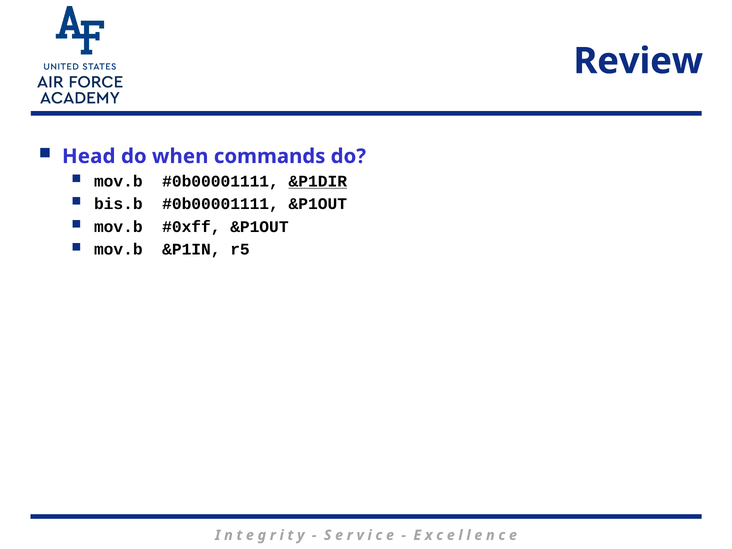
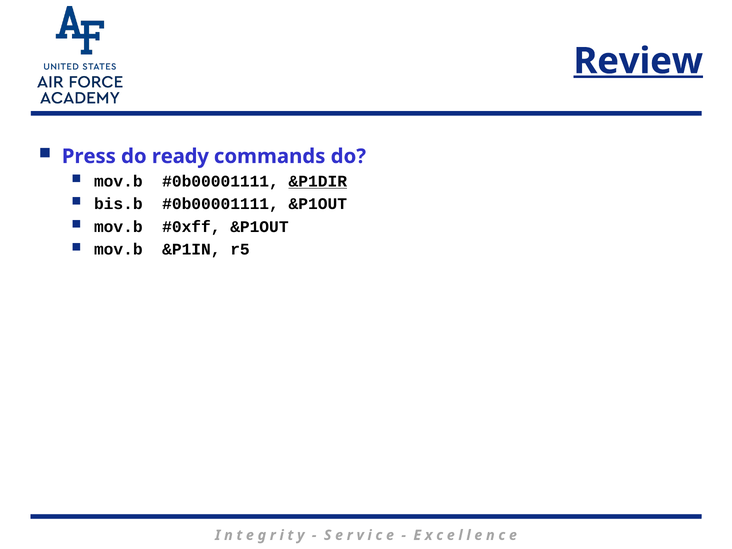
Review underline: none -> present (638, 61)
Head: Head -> Press (89, 156)
when: when -> ready (180, 156)
